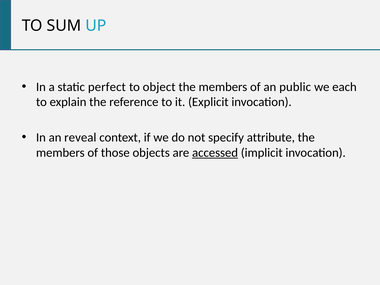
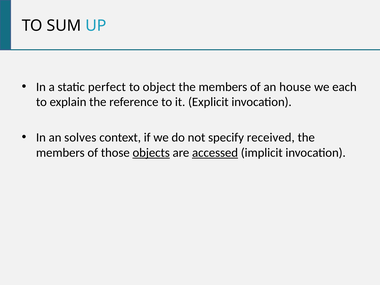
public: public -> house (295, 87)
reveal: reveal -> solves (80, 137)
attribute: attribute -> received (271, 137)
objects underline: none -> present (151, 153)
